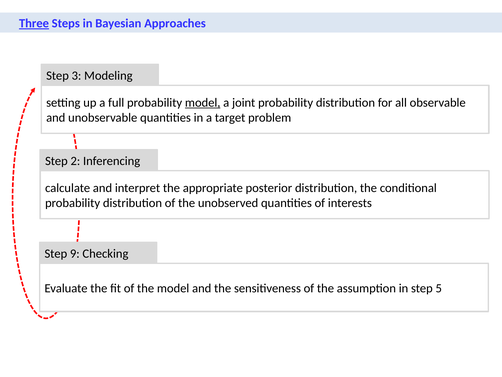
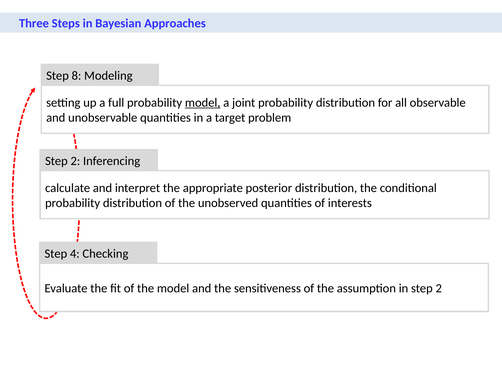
Three underline: present -> none (34, 23)
3: 3 -> 8 (76, 76)
9: 9 -> 4 (75, 253)
in step 5: 5 -> 2 (439, 288)
